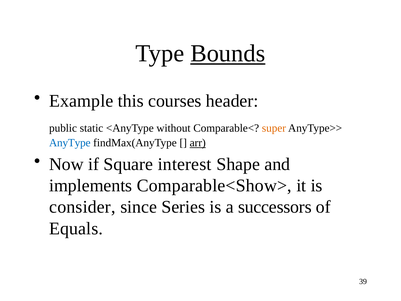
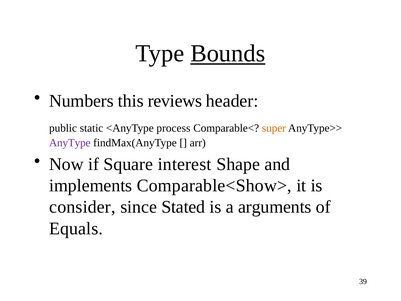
Example: Example -> Numbers (81, 101)
courses: courses -> reviews (175, 101)
without: without -> process (173, 128)
AnyType colour: blue -> purple (70, 143)
arr underline: present -> none (198, 143)
Series: Series -> Stated (183, 207)
successors: successors -> arguments (275, 207)
